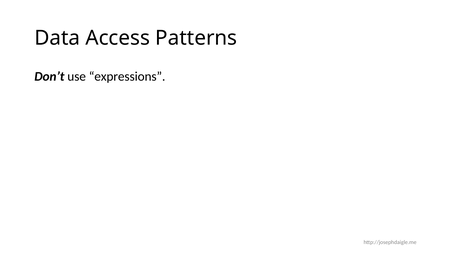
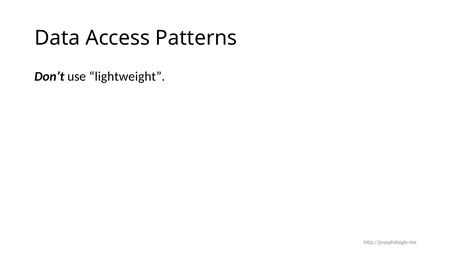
expressions: expressions -> lightweight (127, 76)
